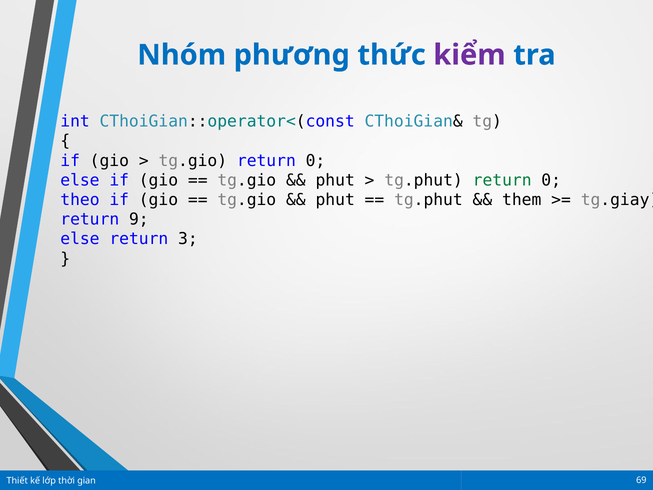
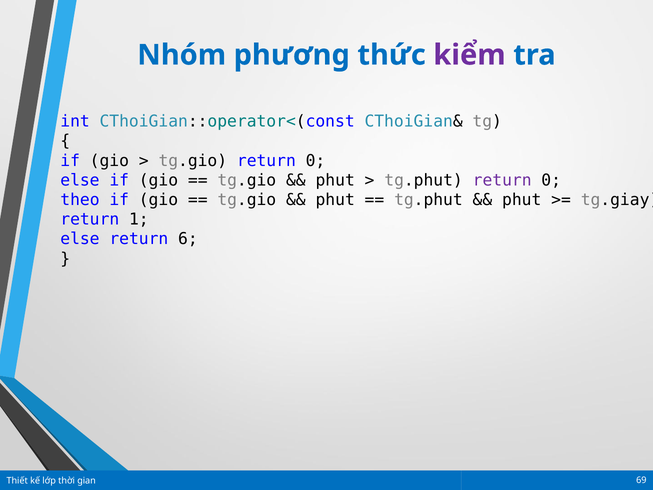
return colour: green -> purple (502, 180)
them: them -> phut (522, 200)
9: 9 -> 1 (139, 219)
3: 3 -> 6 (188, 239)
